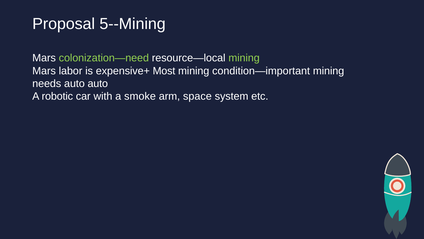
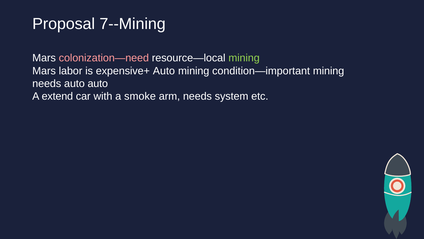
5--Mining: 5--Mining -> 7--Mining (133, 24)
colonization—need colour: light green -> pink (104, 58)
expensive+ Most: Most -> Auto (164, 71)
robotic: robotic -> extend (57, 96)
arm space: space -> needs (197, 96)
